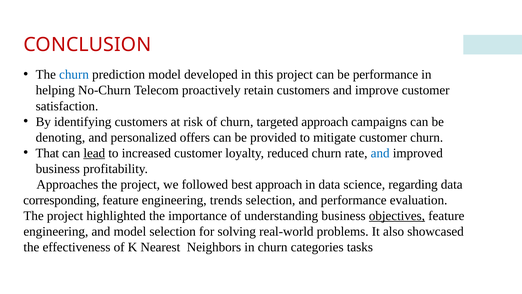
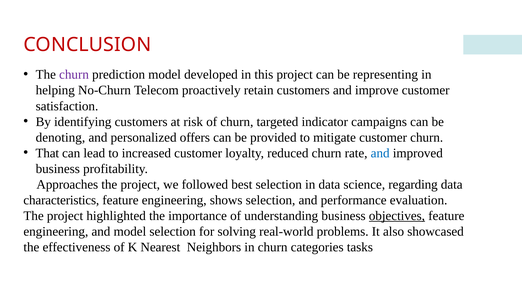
churn colour: blue -> purple (74, 75)
be performance: performance -> representing (385, 75)
targeted approach: approach -> indicator (325, 122)
lead underline: present -> none (94, 153)
best approach: approach -> selection (279, 184)
corresponding: corresponding -> characteristics (61, 200)
trends: trends -> shows (226, 200)
